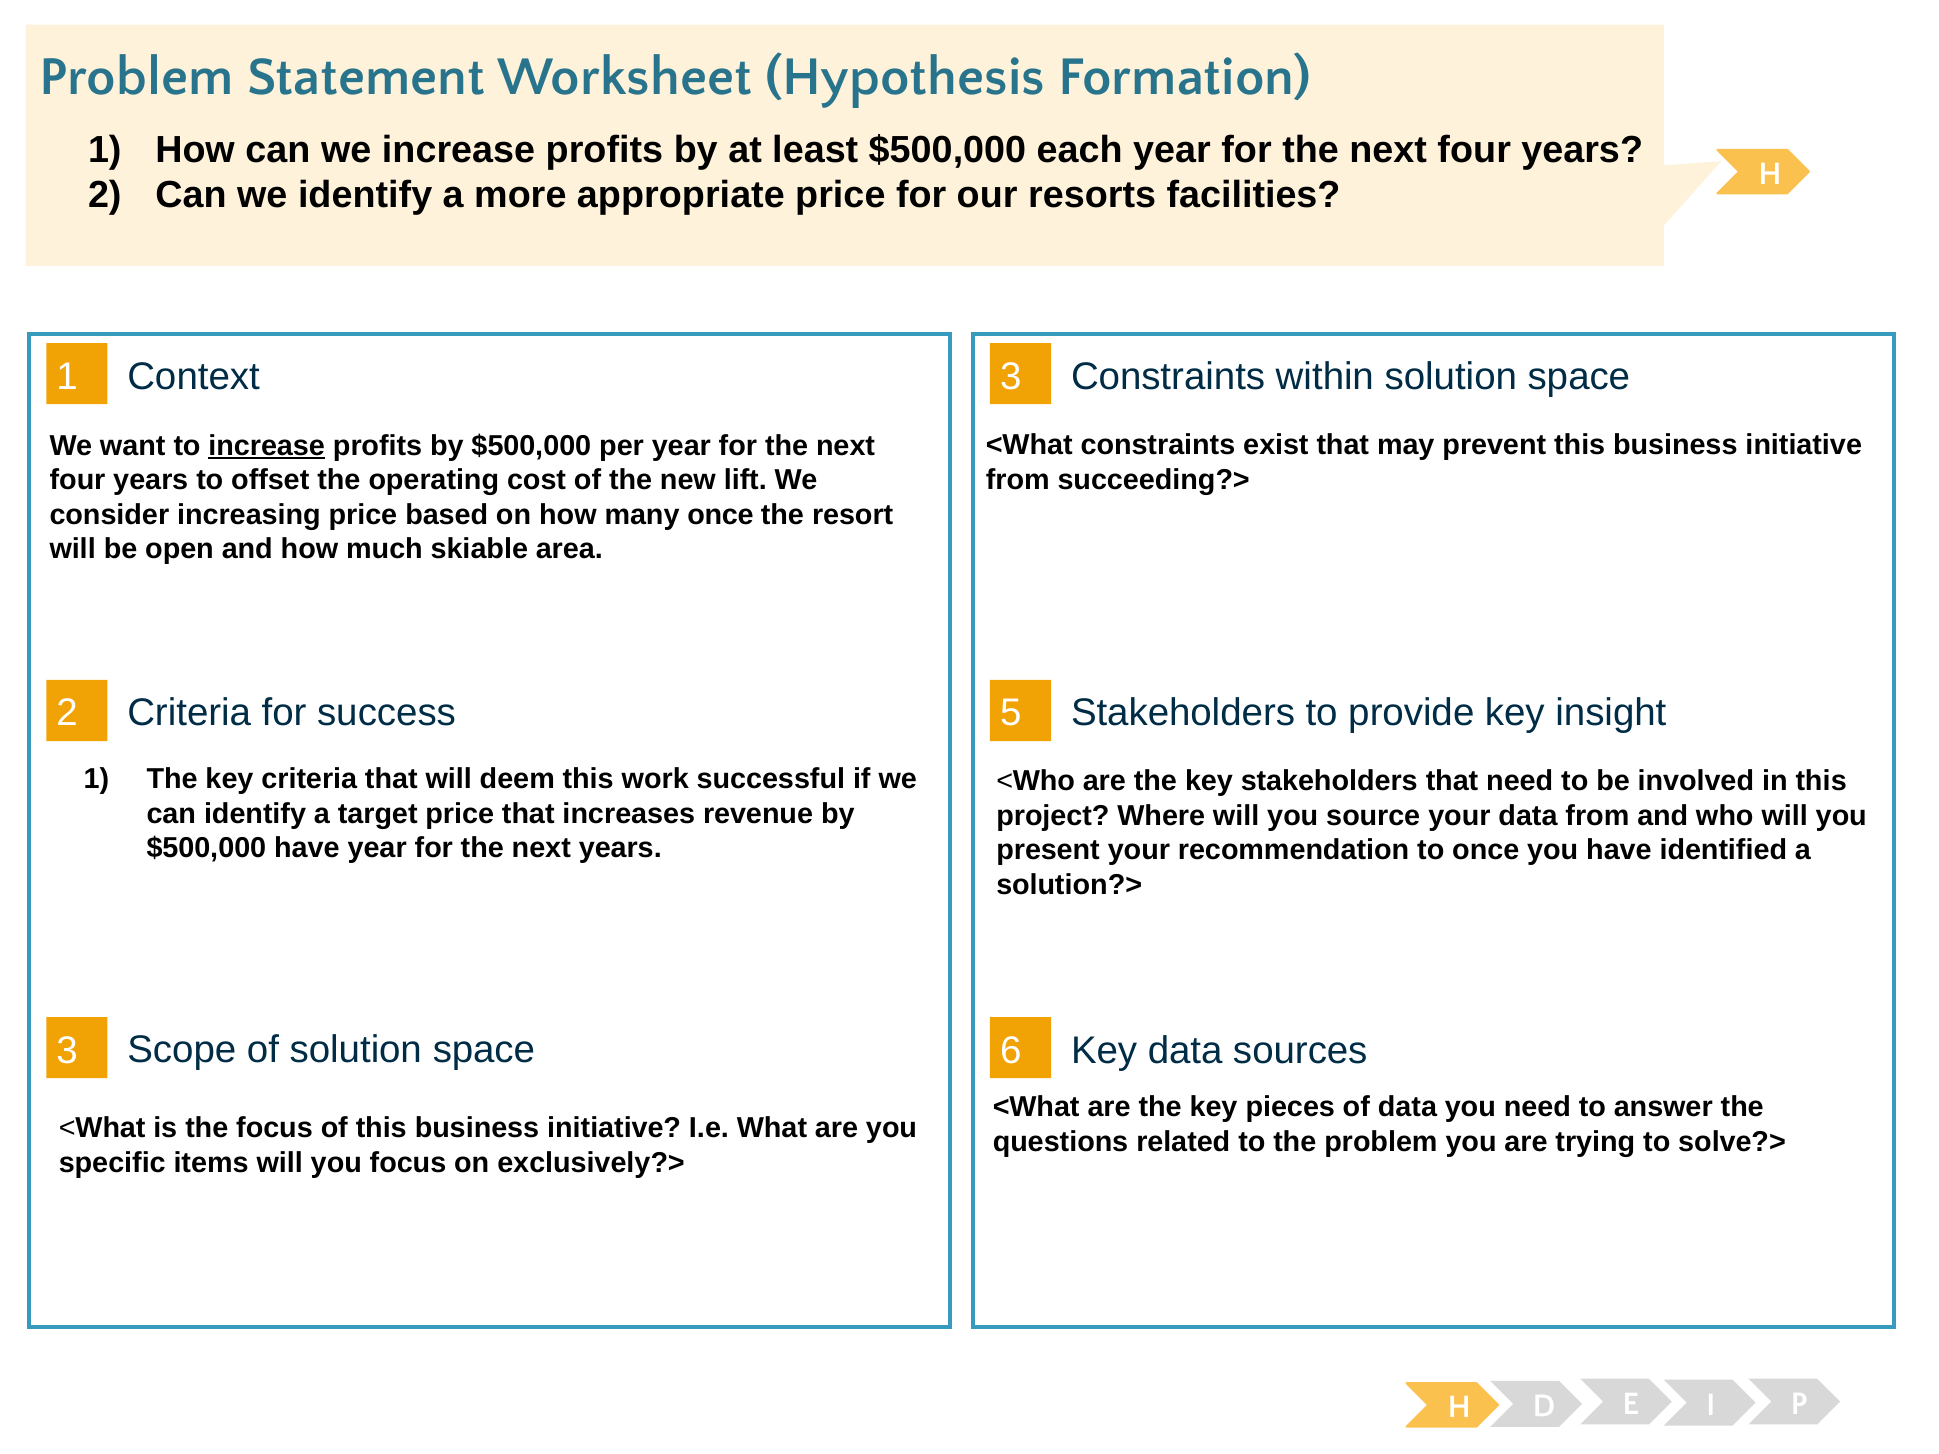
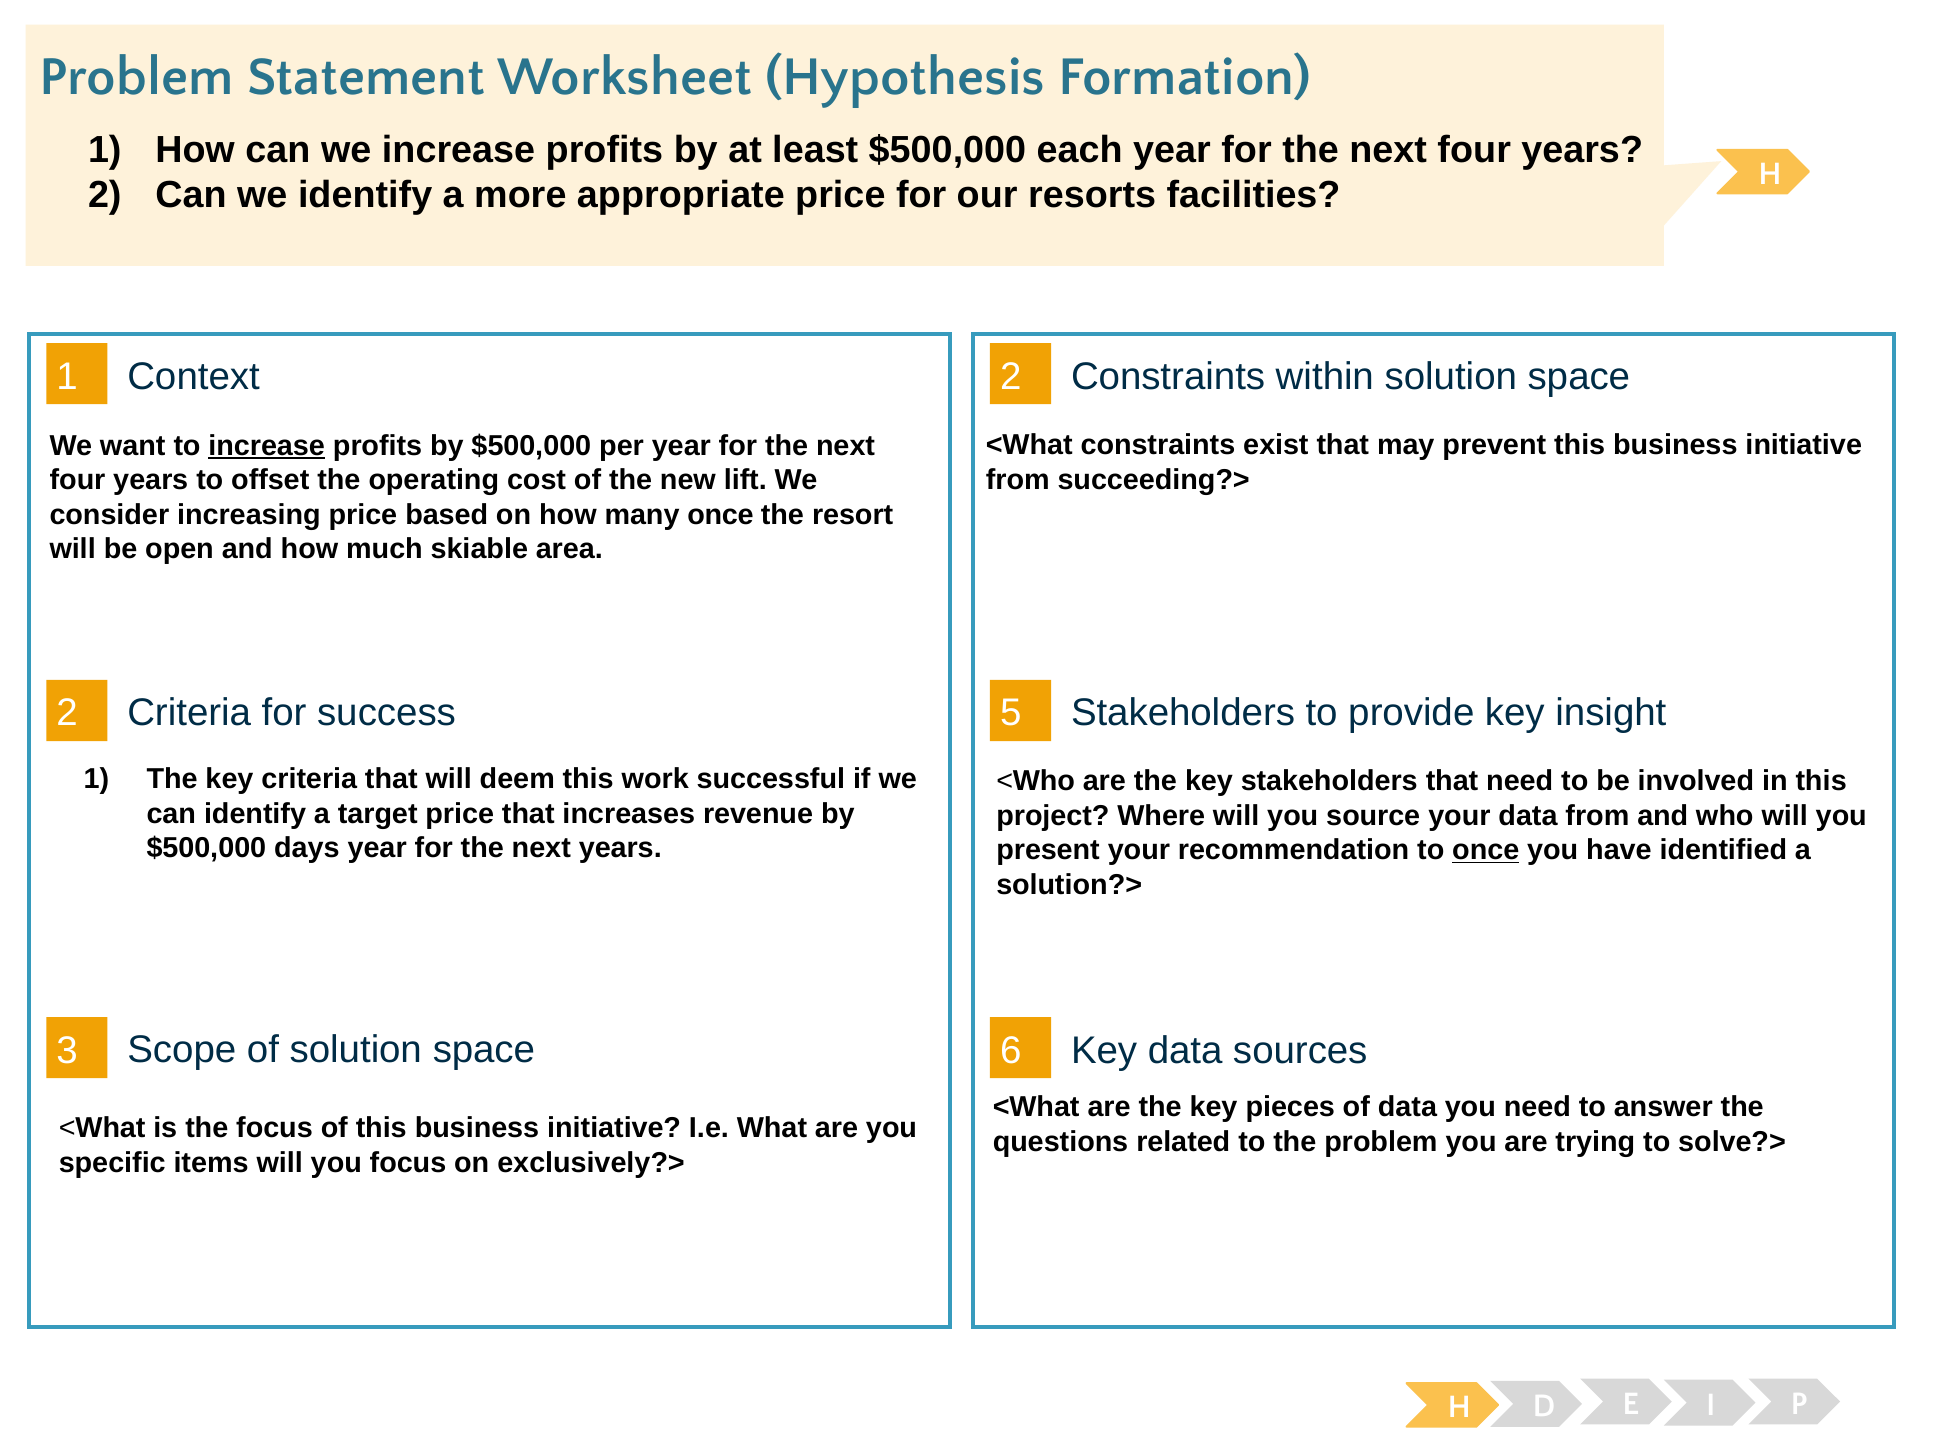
1 3: 3 -> 2 (1011, 376)
$500,000 have: have -> days (307, 848)
once underline: none -> present (1486, 850)
